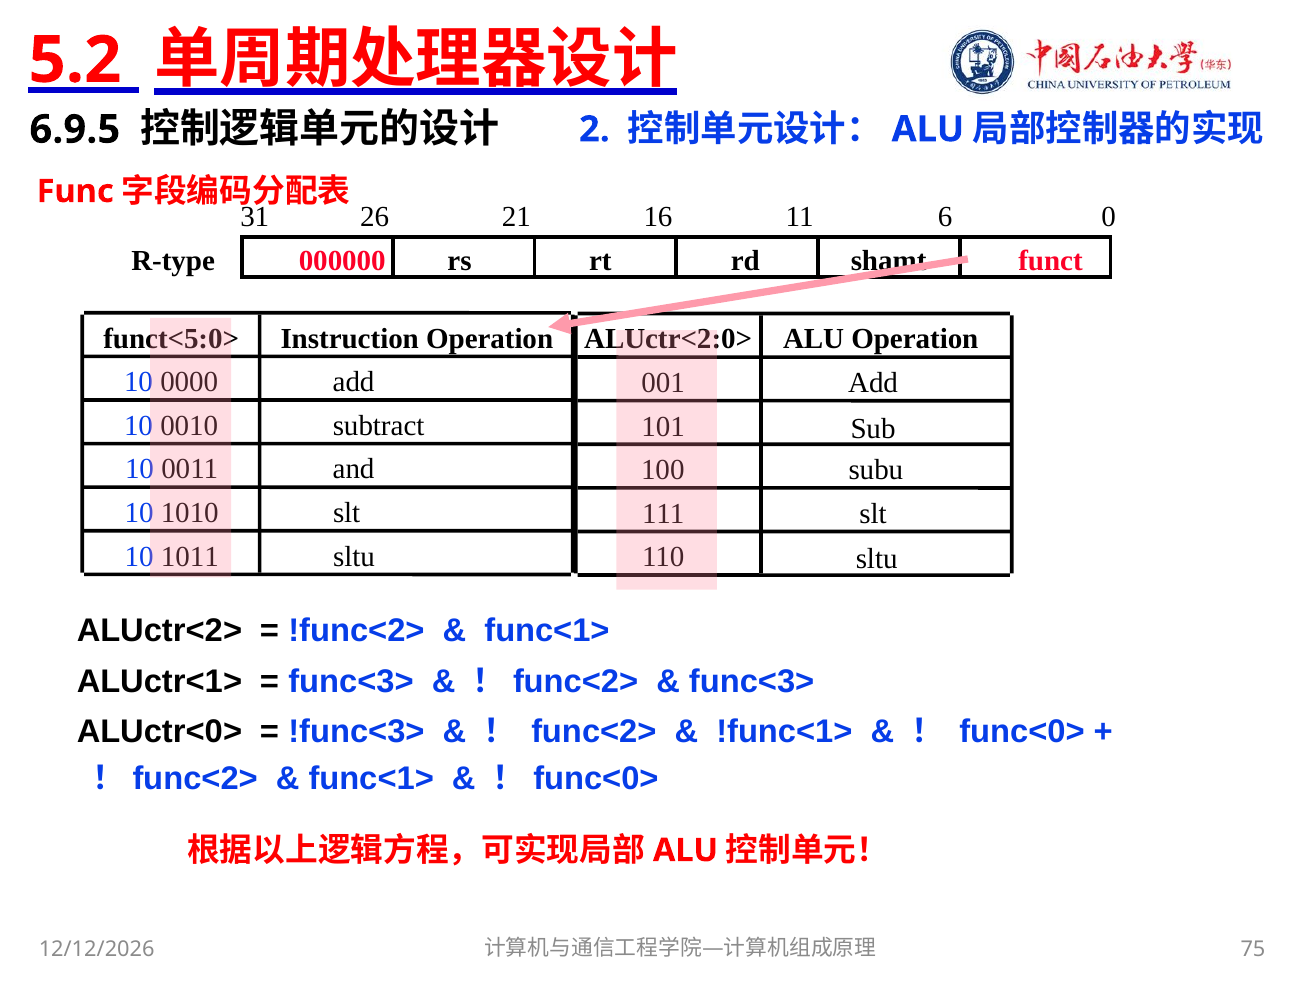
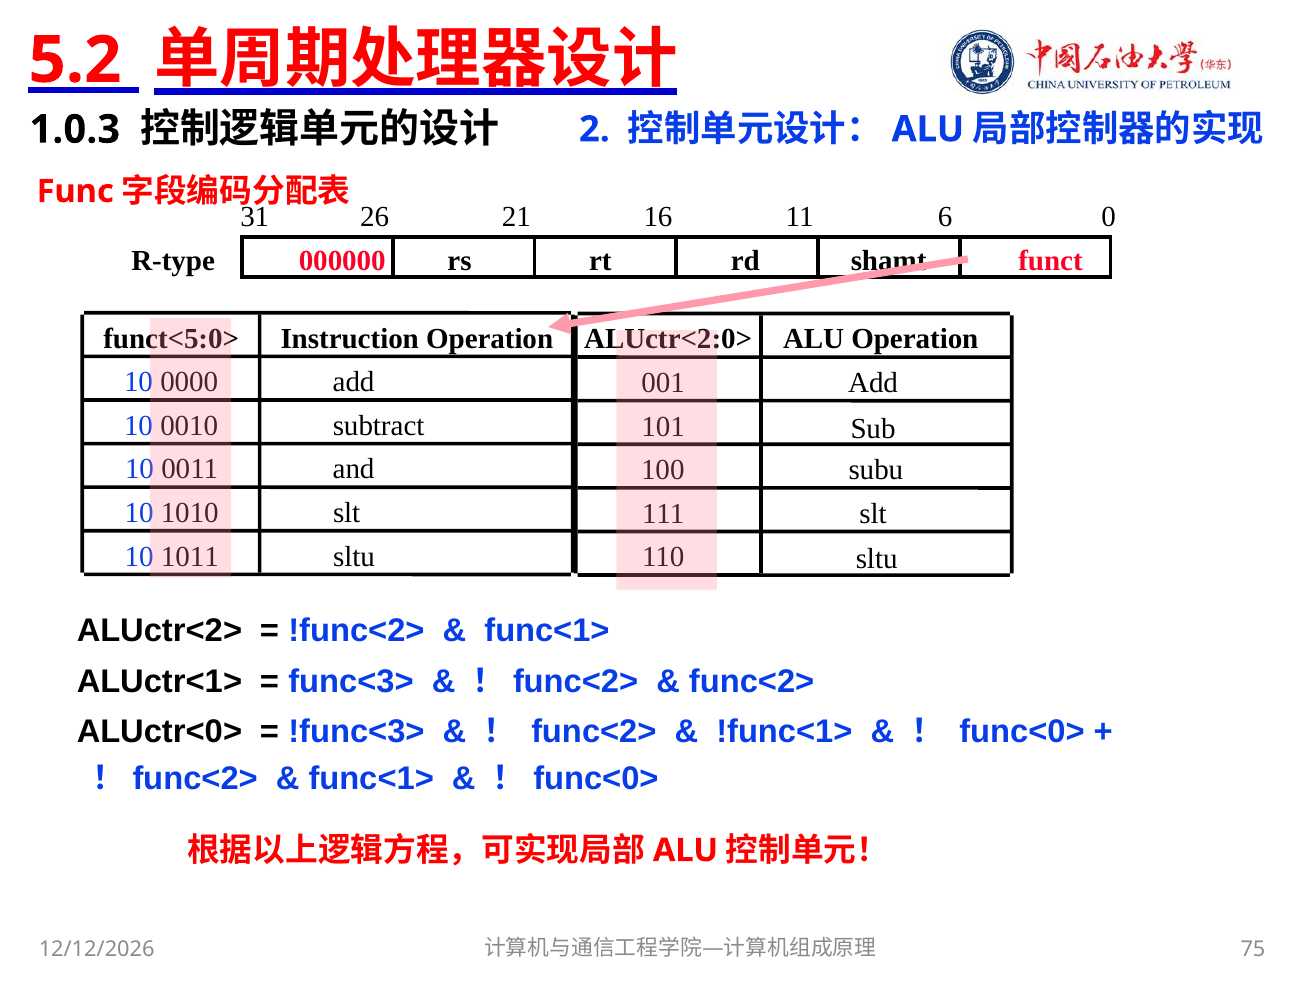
6.9.5: 6.9.5 -> 1.0.3 (75, 130)
func<3>: func<3> -> func<2> (752, 681)
